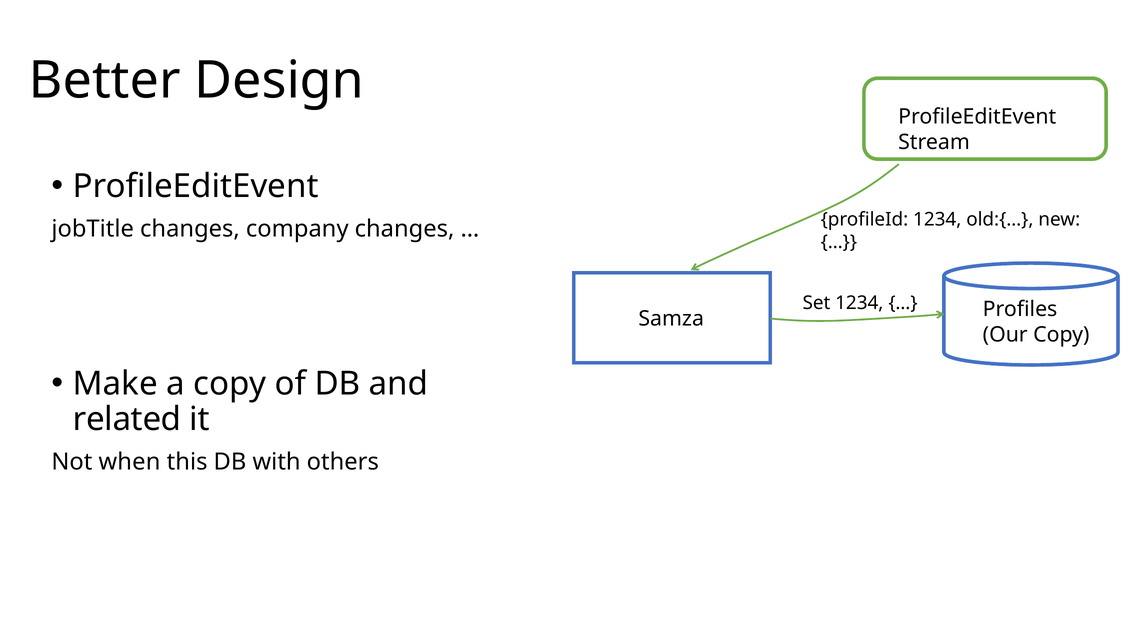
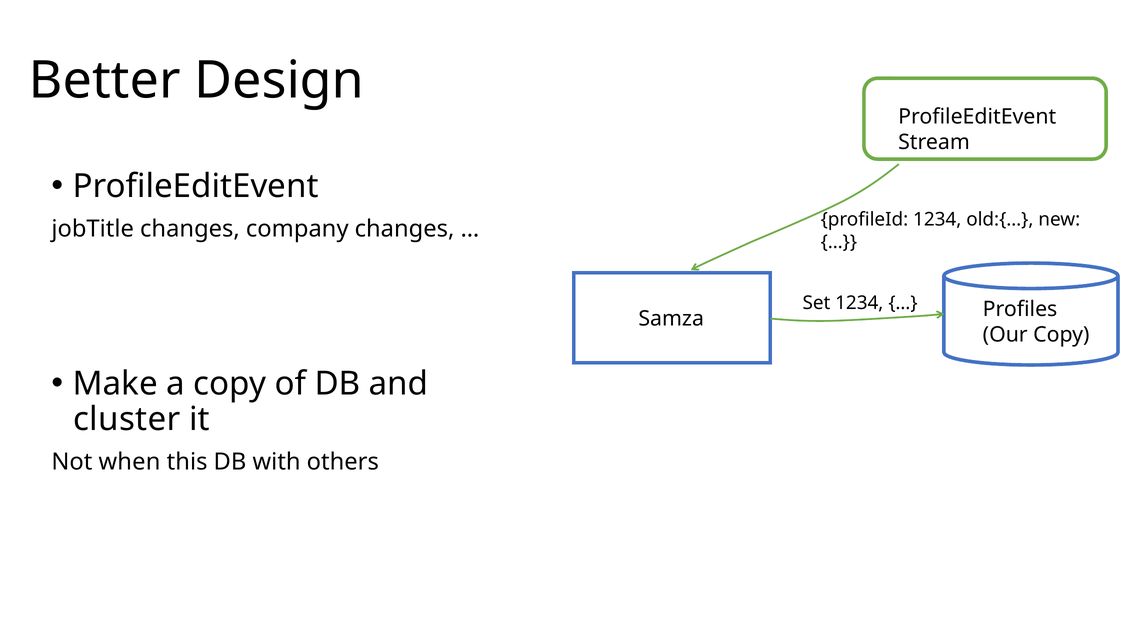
related: related -> cluster (127, 419)
